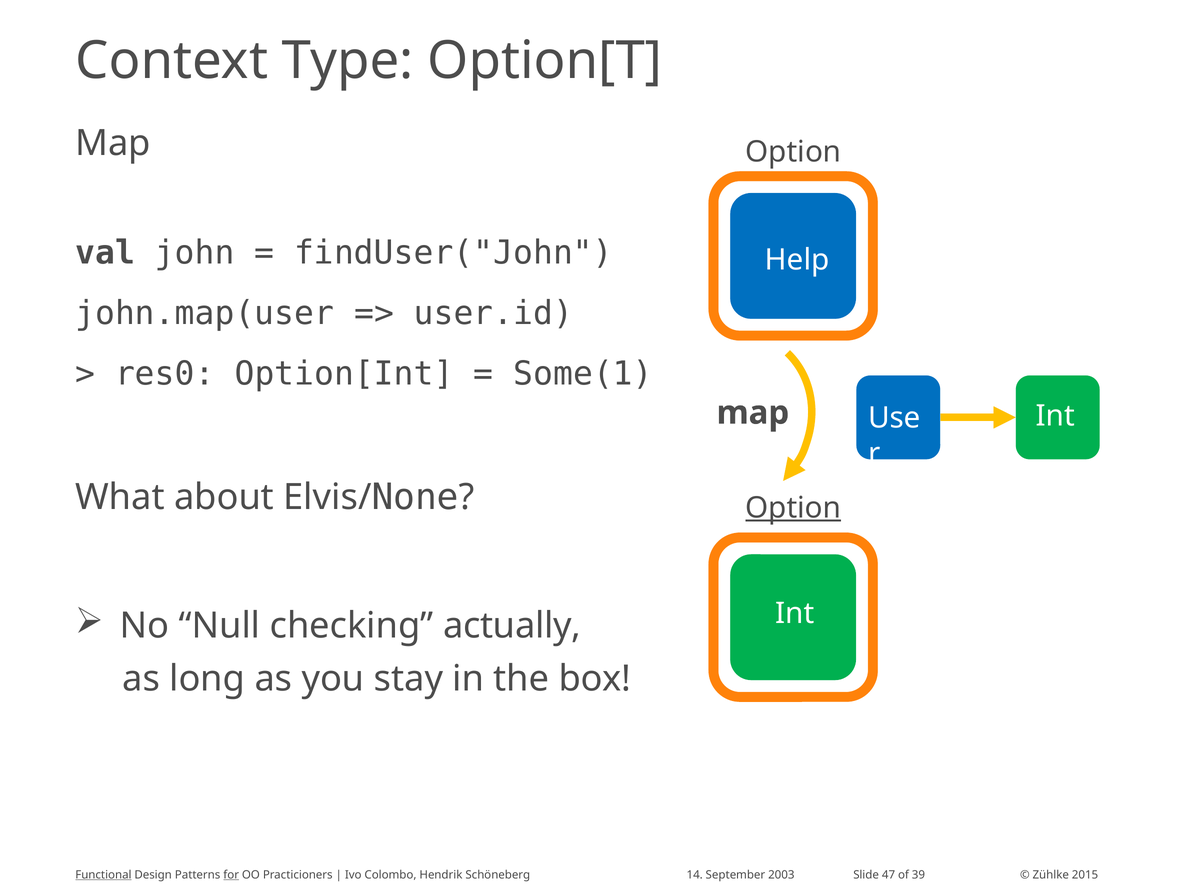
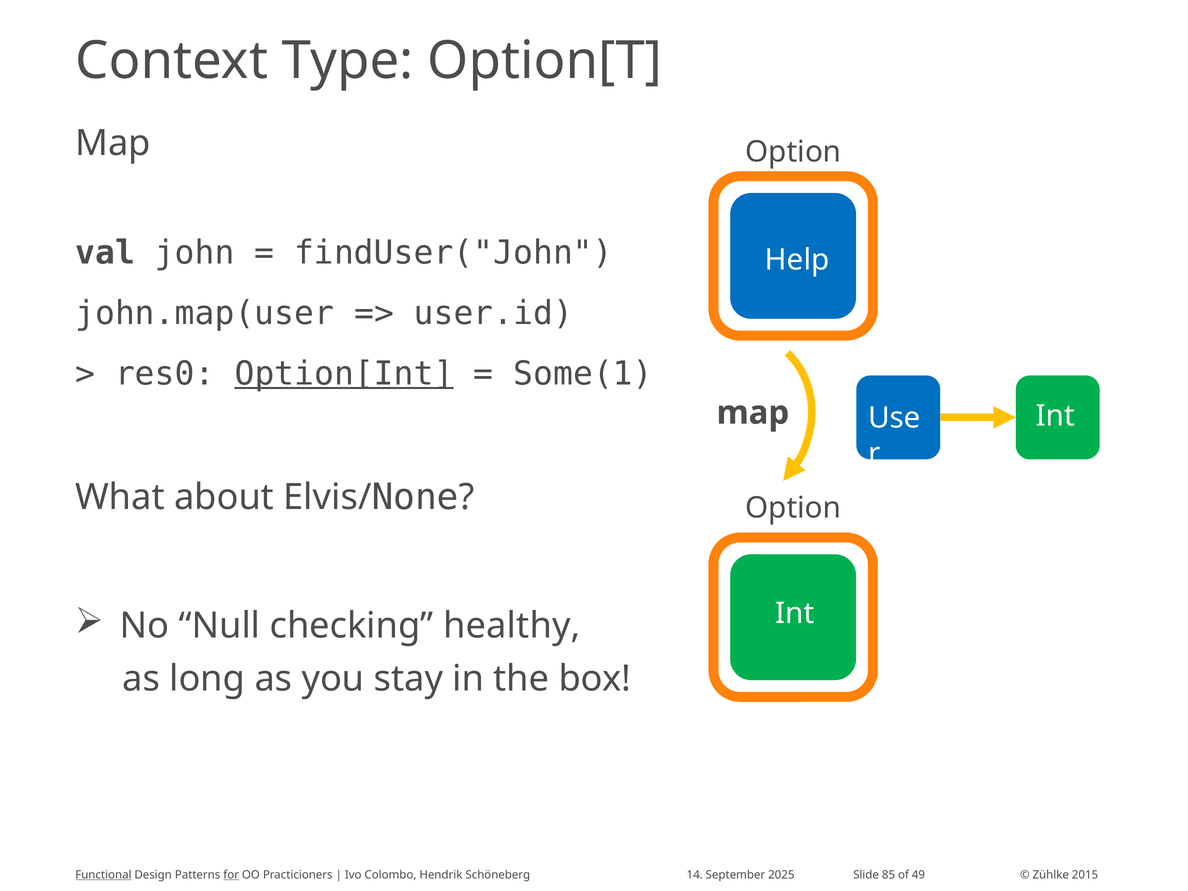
Option[Int underline: none -> present (344, 374)
Option underline: present -> none (793, 508)
actually: actually -> healthy (512, 626)
2003: 2003 -> 2025 (781, 875)
47: 47 -> 85 (889, 875)
39: 39 -> 49 (918, 875)
